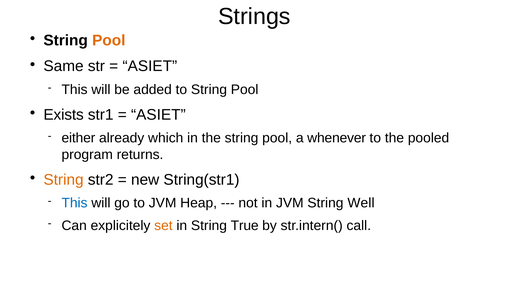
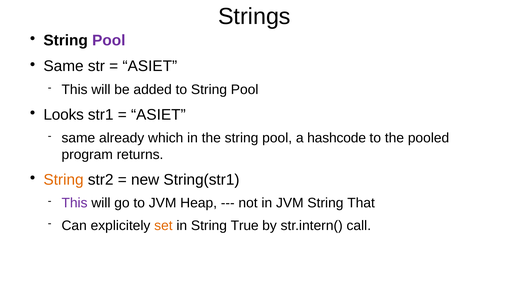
Pool colour: orange -> purple (109, 40)
Exists: Exists -> Looks (64, 115)
either: either -> same (78, 138)
whenever: whenever -> hashcode (337, 138)
This colour: blue -> purple (75, 203)
Well: Well -> That (361, 203)
